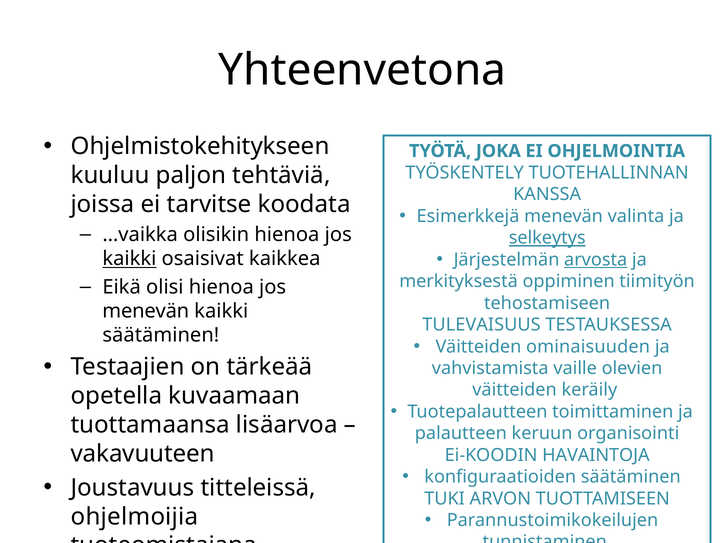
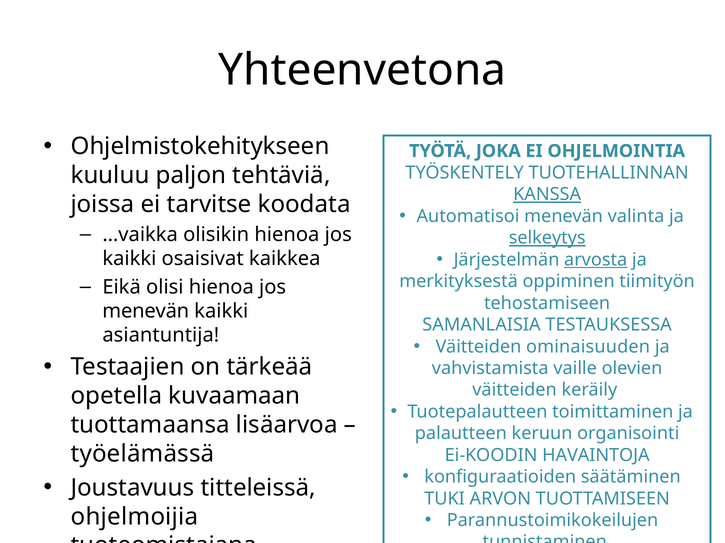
KANSSA underline: none -> present (547, 195)
Esimerkkejä: Esimerkkejä -> Automatisoi (468, 217)
kaikki underline: present -> none (129, 259)
TULEVAISUUS: TULEVAISUUS -> SAMANLAISIA (482, 325)
säätäminen: säätäminen -> asiantuntija (161, 336)
vakavuuteen: vakavuuteen -> työelämässä (143, 454)
